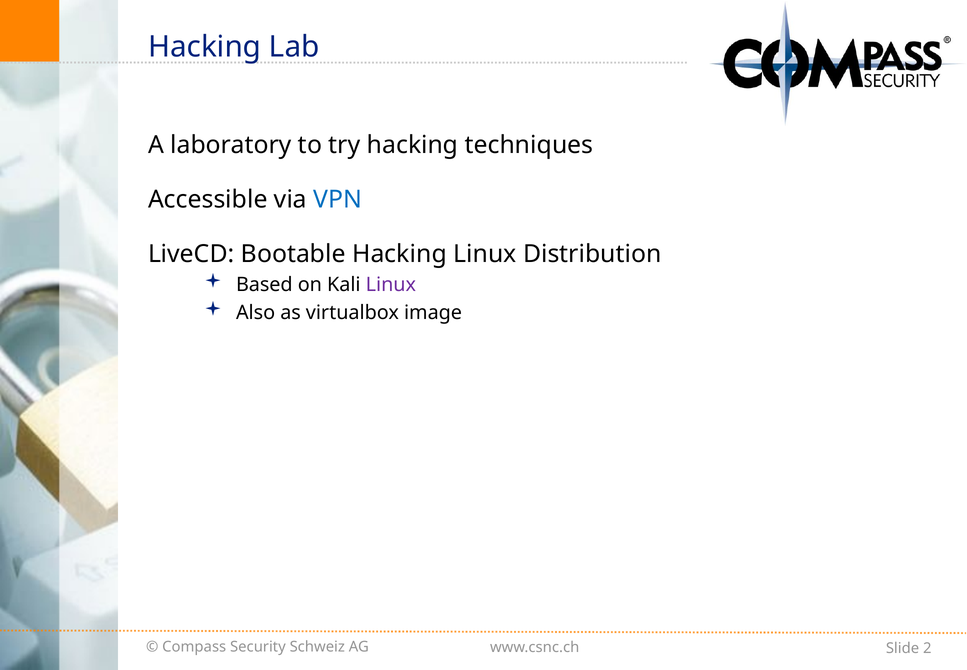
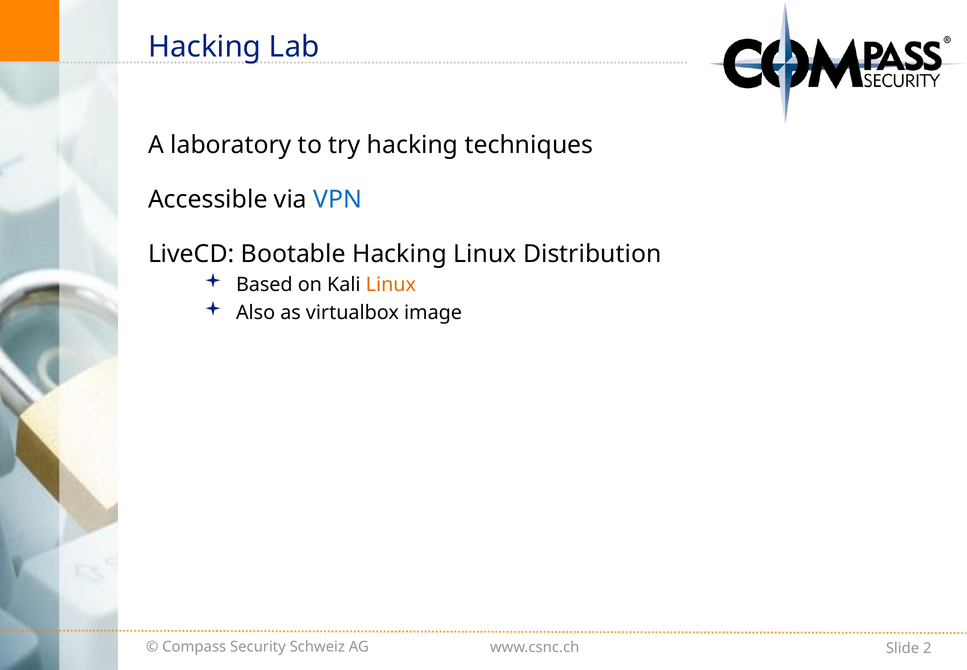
Linux colour: purple -> orange (391, 284)
